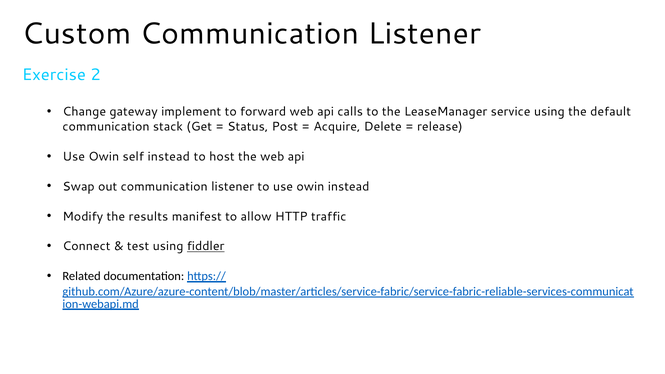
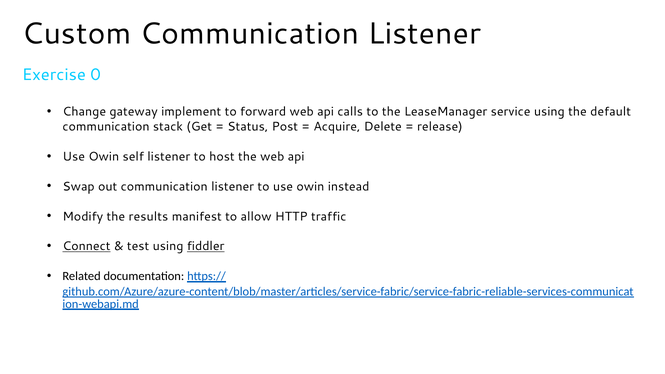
2: 2 -> 0 (96, 75)
self instead: instead -> listener (169, 157)
Connect underline: none -> present (86, 246)
